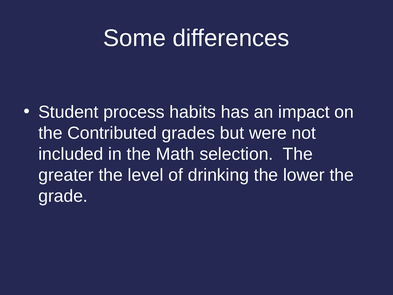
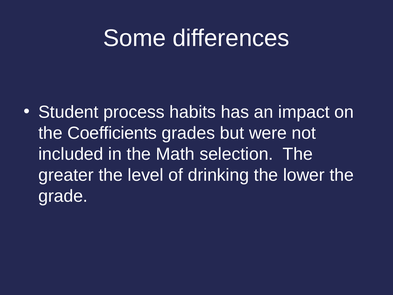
Contributed: Contributed -> Coefficients (112, 133)
